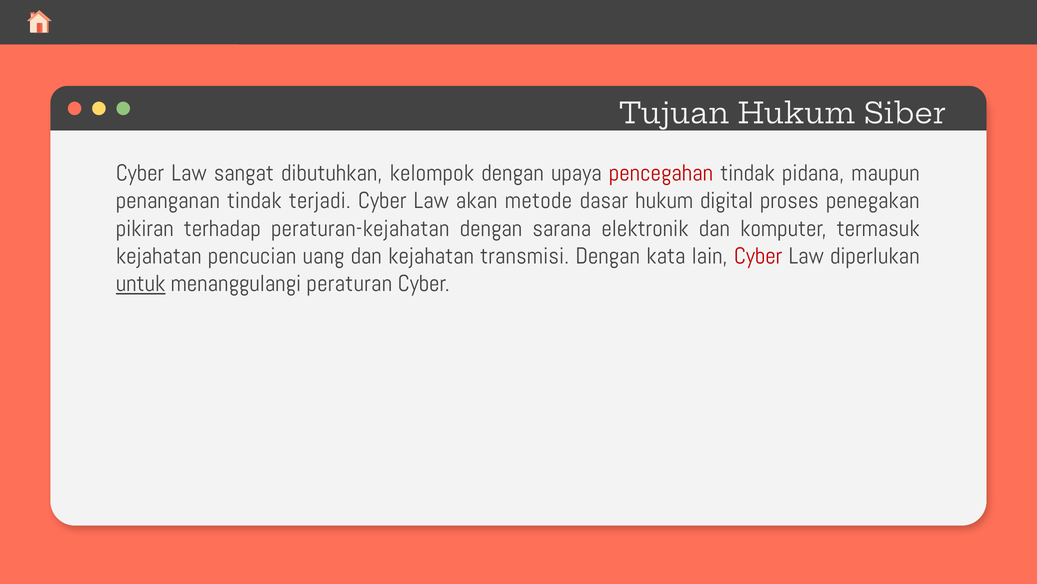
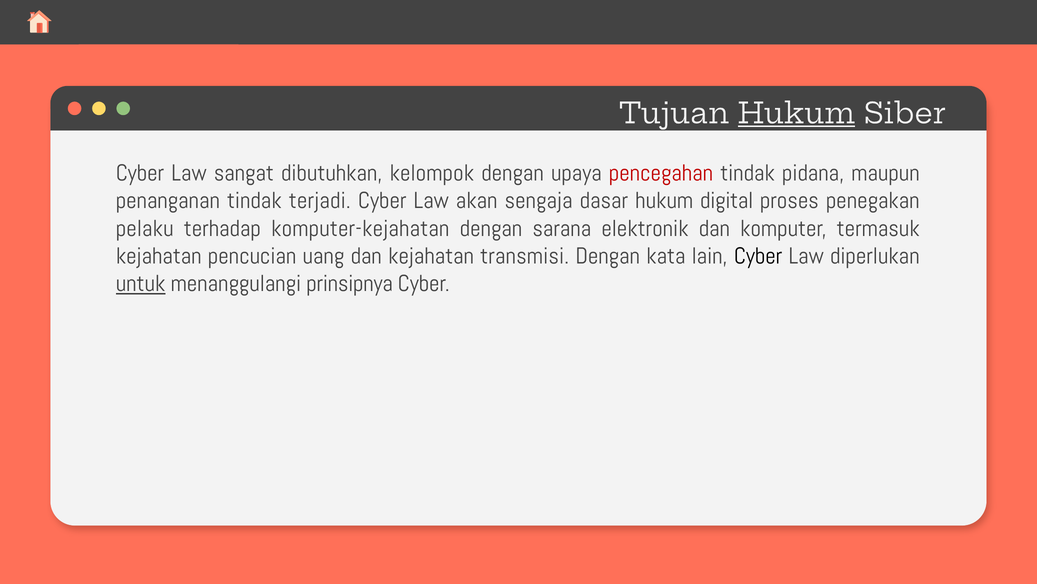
Hukum underline: none -> present (797, 114)
metode: metode -> sengaja (539, 200)
pikiran: pikiran -> pelaku (145, 228)
peraturan-kejahatan: peraturan-kejahatan -> komputer-kejahatan (360, 228)
Cyber colour: red -> black (758, 256)
peraturan: peraturan -> prinsipnya (350, 283)
